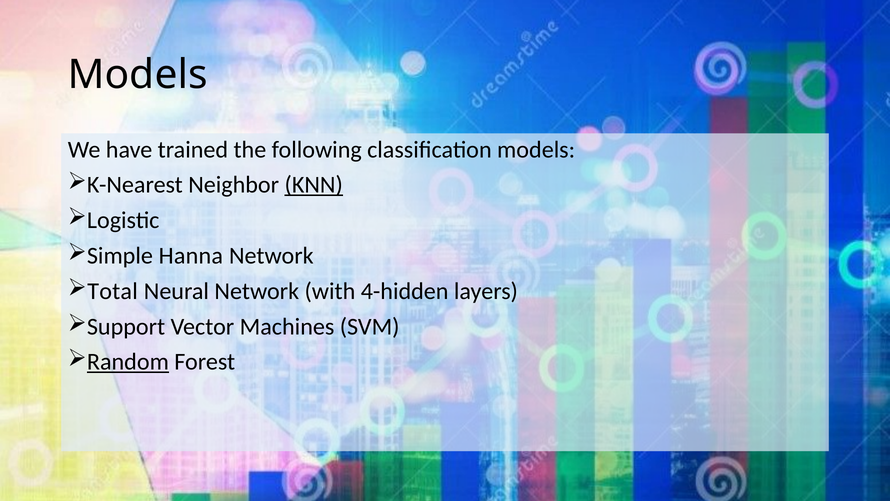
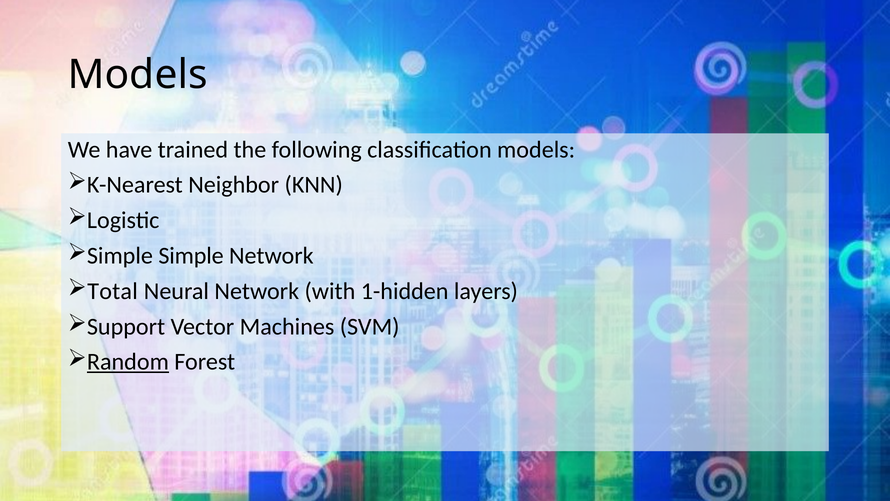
KNN underline: present -> none (314, 185)
Simple Hanna: Hanna -> Simple (191, 256)
4-hidden: 4-hidden -> 1-hidden (405, 291)
